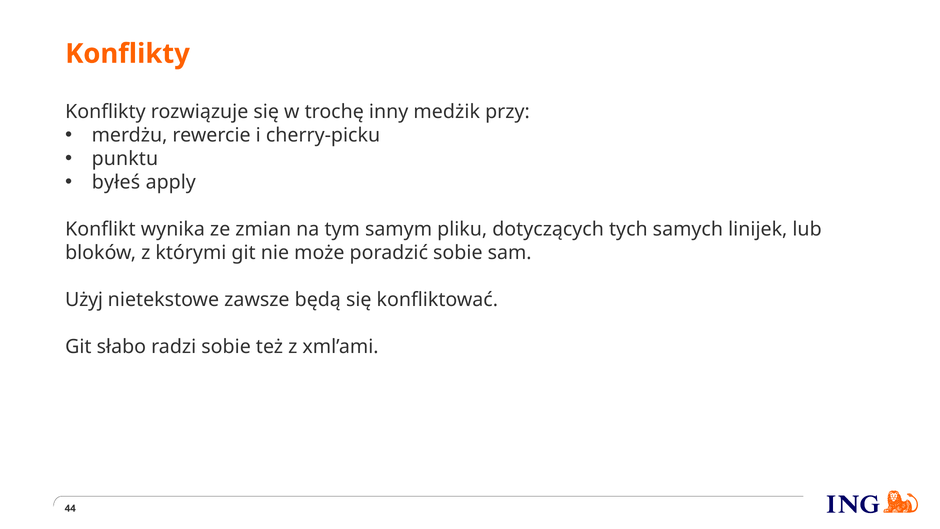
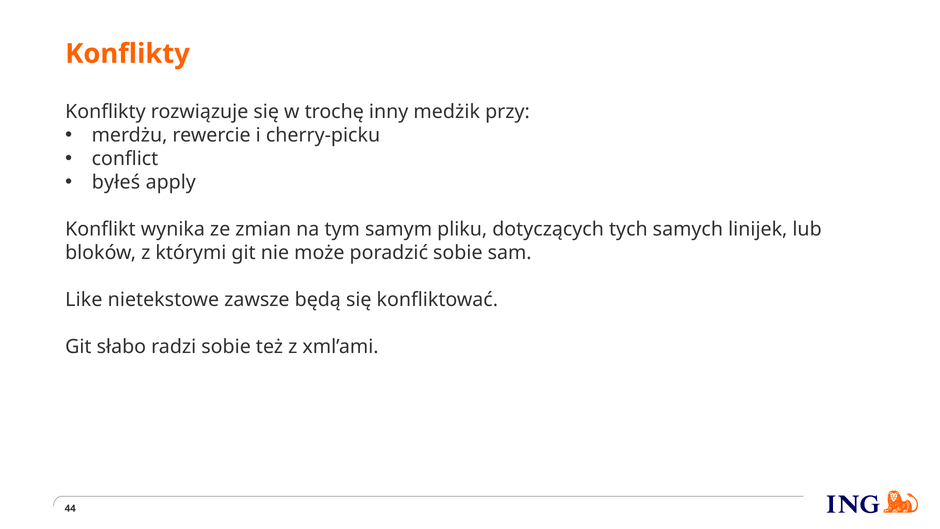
punktu: punktu -> conflict (125, 159)
Użyj: Użyj -> Like (84, 300)
